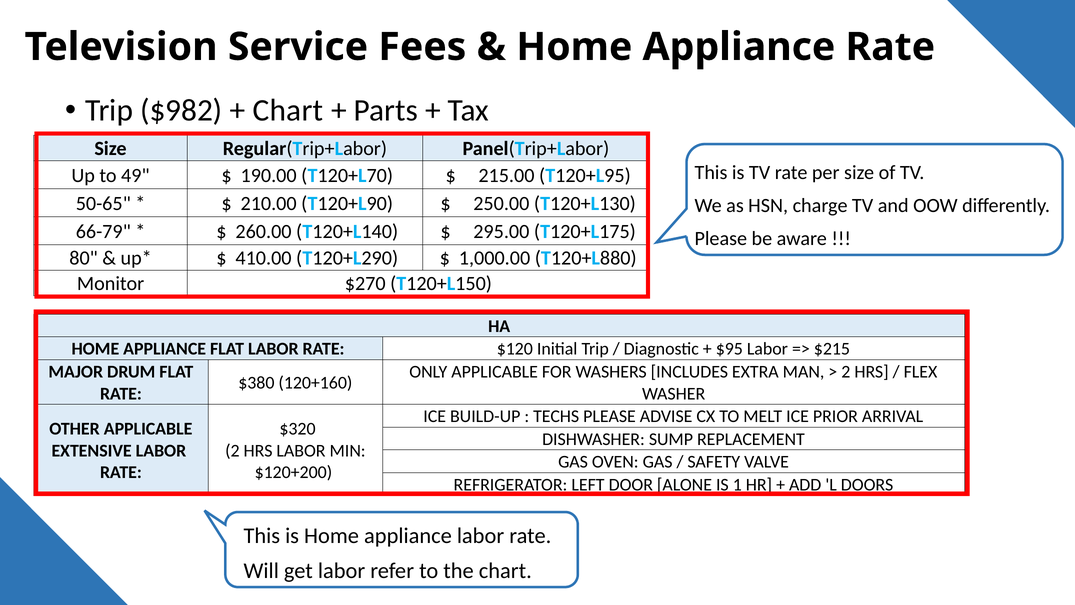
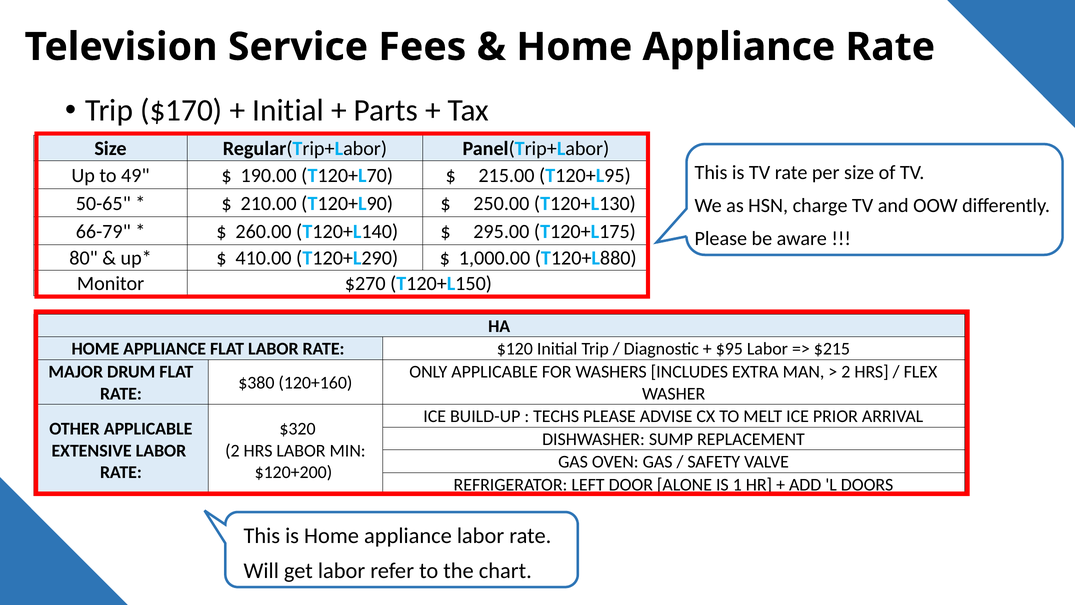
$982: $982 -> $170 (181, 110)
Chart: Chart -> Initial (288, 110)
